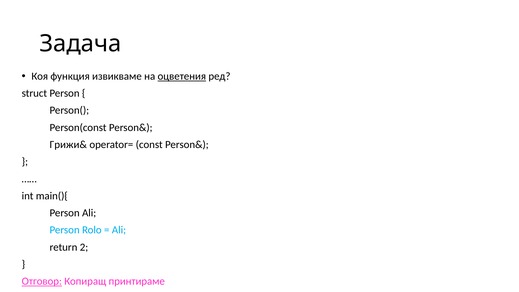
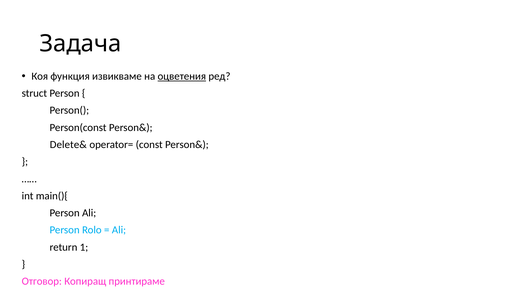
Грижи&: Грижи& -> Delete& (68, 145)
2: 2 -> 1 (84, 247)
Отговор underline: present -> none (42, 281)
